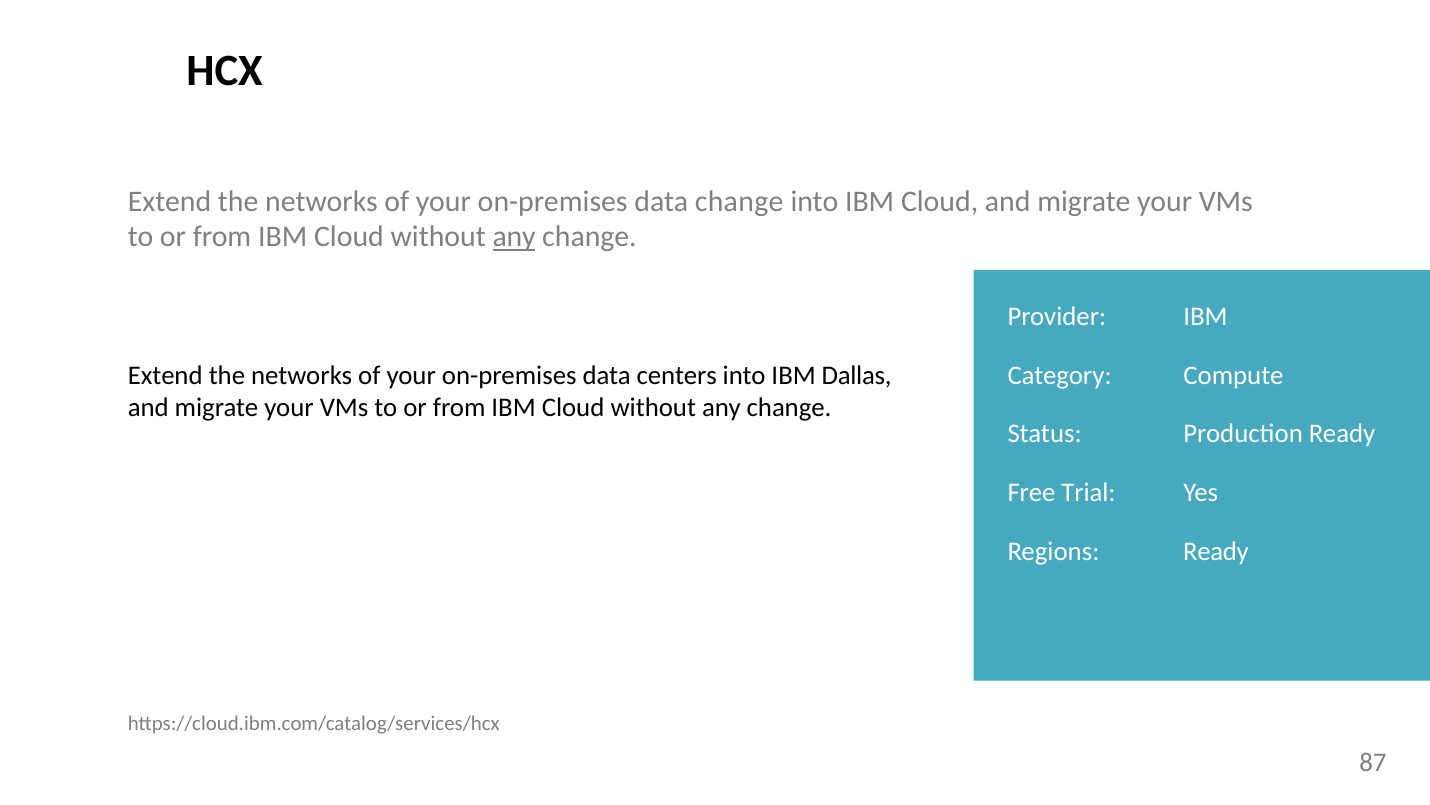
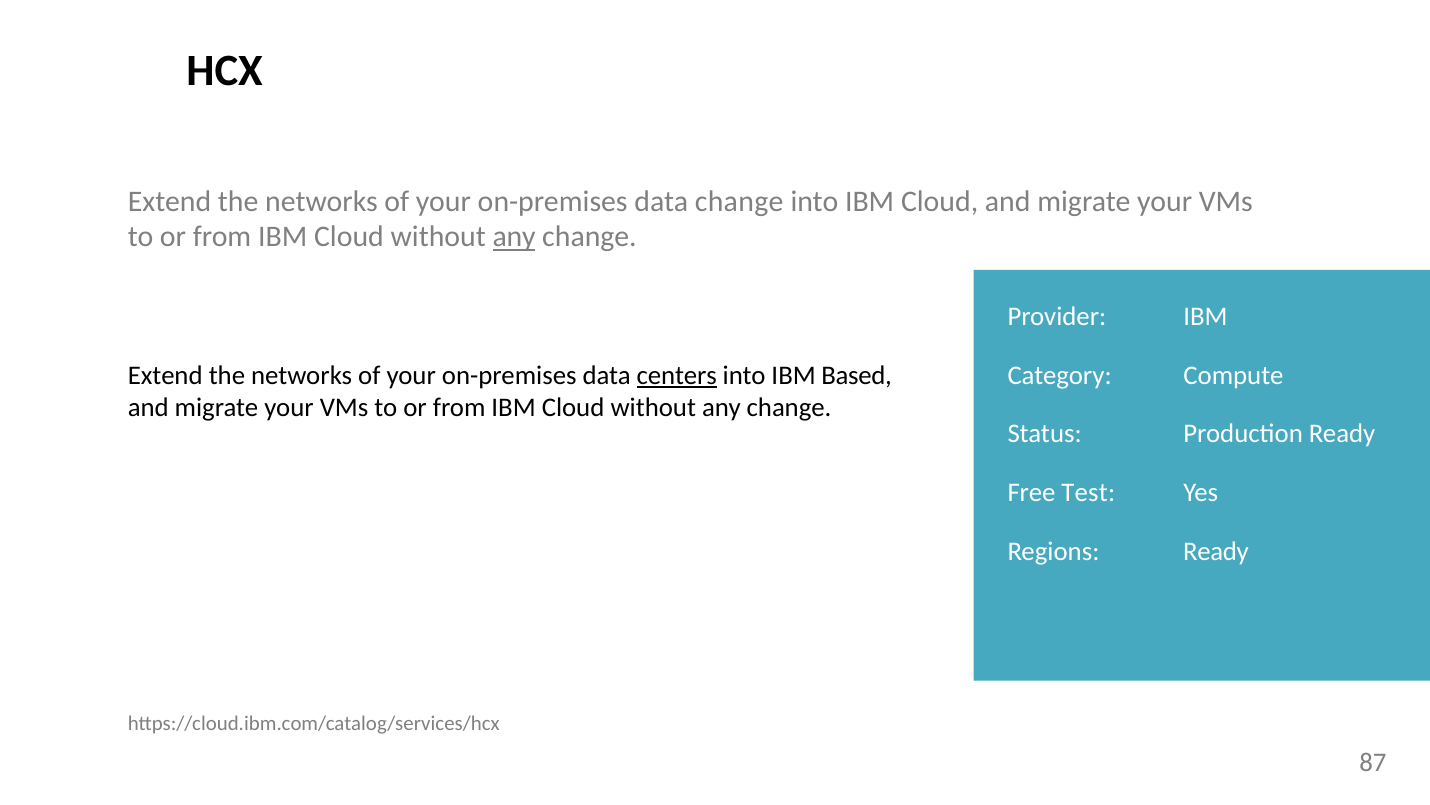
centers underline: none -> present (677, 375)
Dallas: Dallas -> Based (857, 375)
Trial: Trial -> Test (1088, 492)
